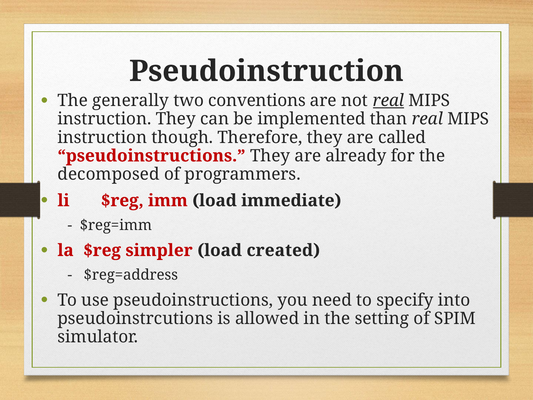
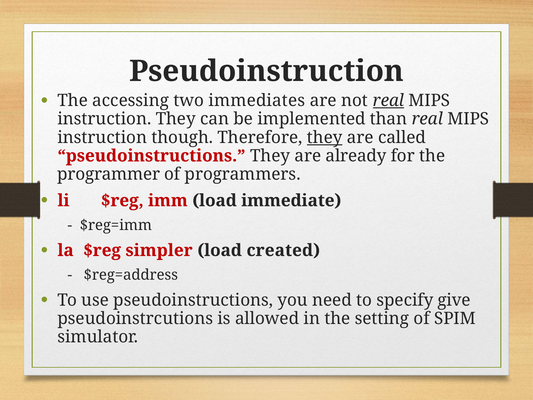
generally: generally -> accessing (131, 101)
conventions: conventions -> immediates (257, 101)
they underline: none -> present (325, 137)
decomposed: decomposed -> programmer (109, 174)
into: into -> give (454, 300)
